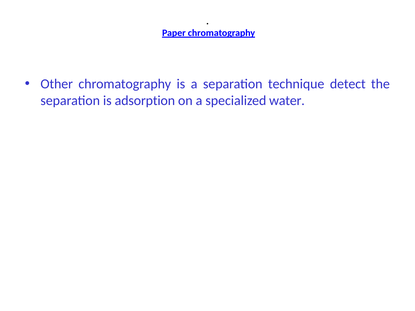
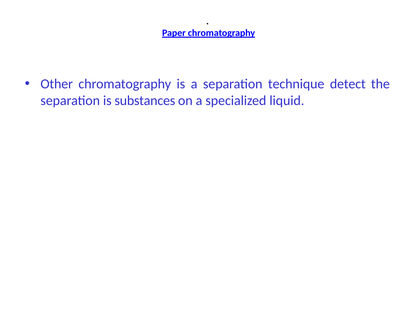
adsorption: adsorption -> substances (145, 101)
water: water -> liquid (287, 101)
